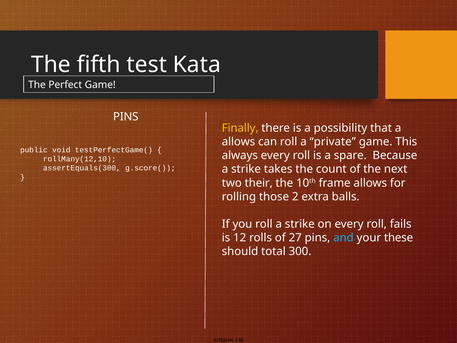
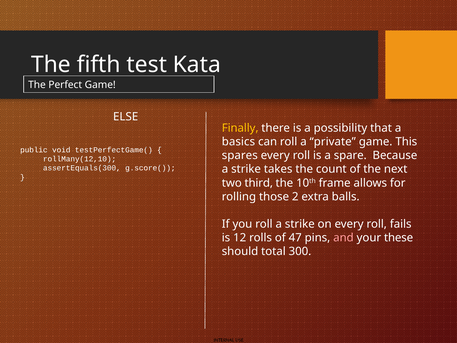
PINS: PINS -> ELSE (126, 117)
allows: allows -> basics (238, 142)
always: always -> spares (240, 155)
their: their -> third (259, 183)
27: 27 -> 47 (295, 238)
and colour: light blue -> pink (343, 238)
